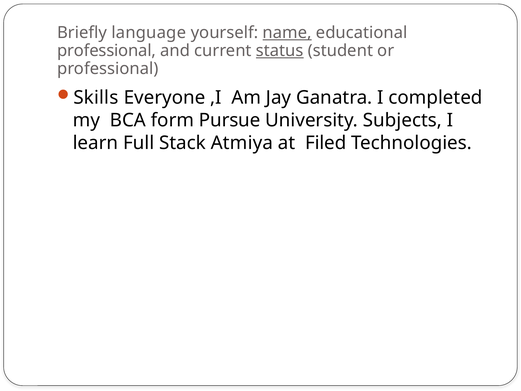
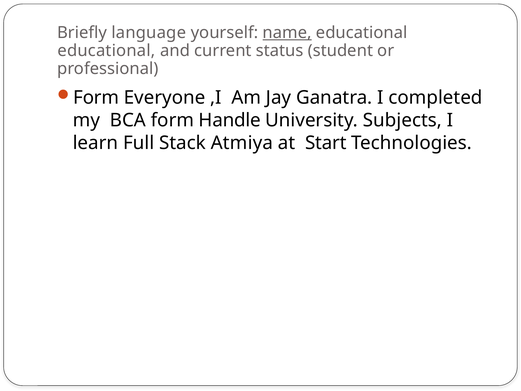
professional: professional -> educational (106, 51)
status underline: present -> none (280, 51)
Skills: Skills -> Form (96, 98)
Pursue: Pursue -> Handle (230, 120)
Filed: Filed -> Start (326, 143)
